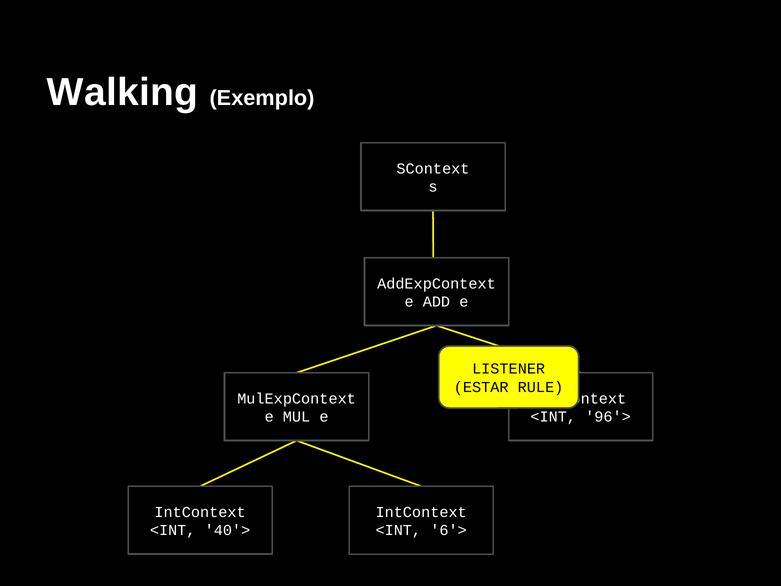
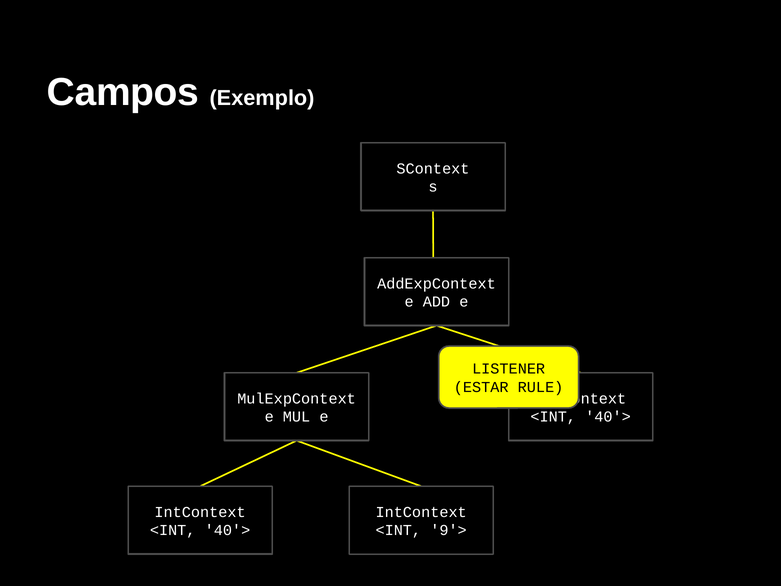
Walking: Walking -> Campos (123, 93)
96'>: 96'> -> 40'> (608, 417)
6'>: 6'> -> 9'> (449, 530)
